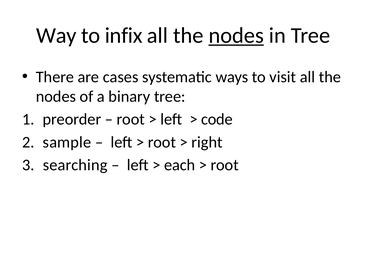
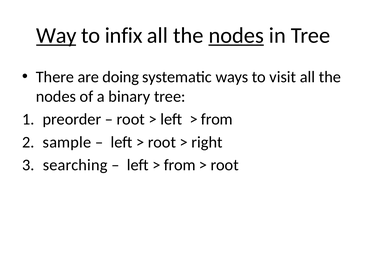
Way underline: none -> present (56, 36)
cases: cases -> doing (121, 77)
code: code -> from (217, 119)
each: each -> from (180, 165)
